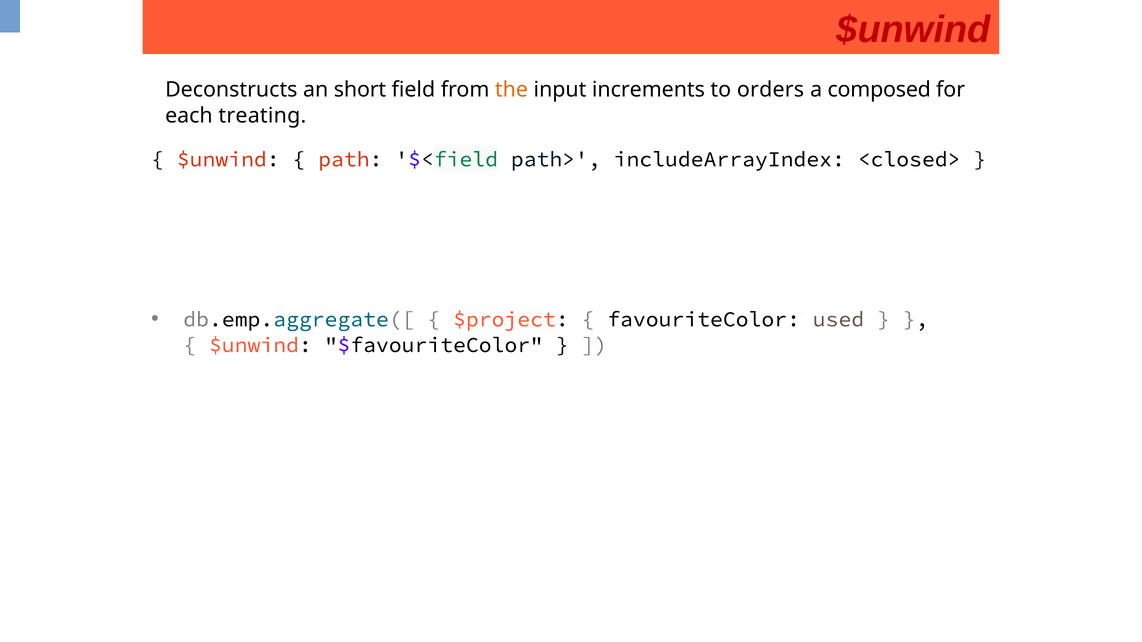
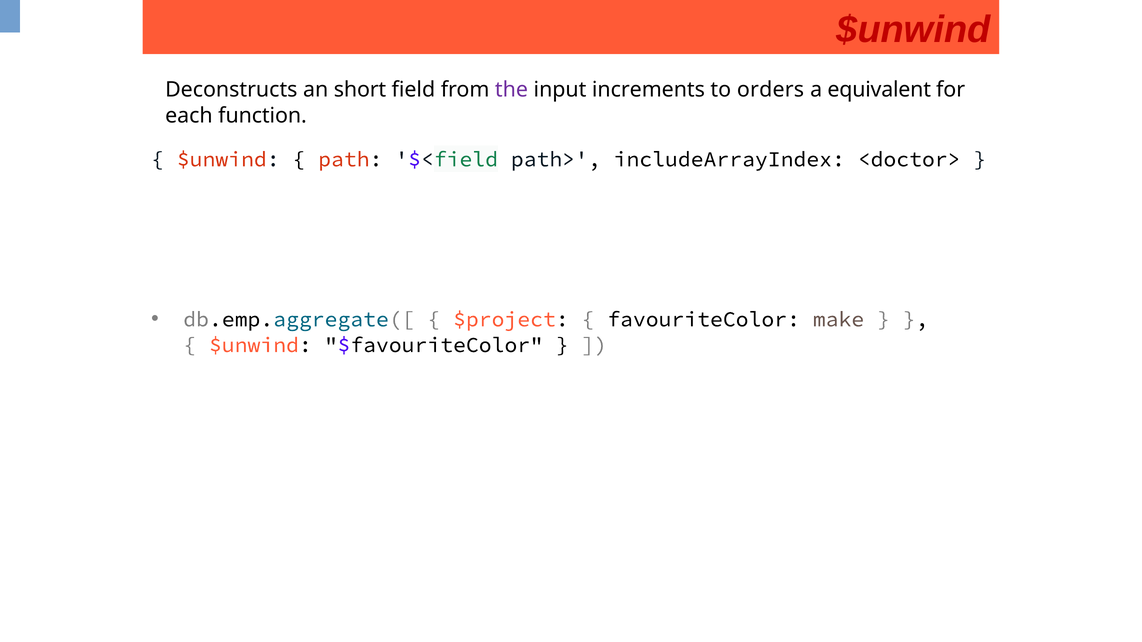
the colour: orange -> purple (511, 90)
composed: composed -> equivalent (879, 90)
treating: treating -> function (263, 116)
<closed>: <closed> -> <doctor> (909, 159)
used: used -> make (838, 319)
